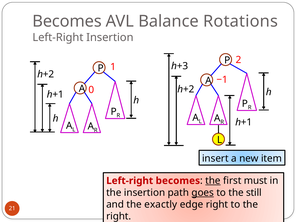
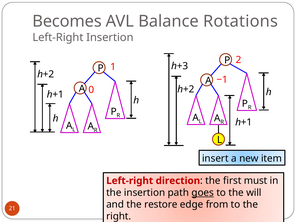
Left-right becomes: becomes -> direction (178, 181)
the underline: present -> none (213, 181)
still: still -> will (254, 193)
exactly: exactly -> restore (161, 204)
edge right: right -> from (217, 204)
